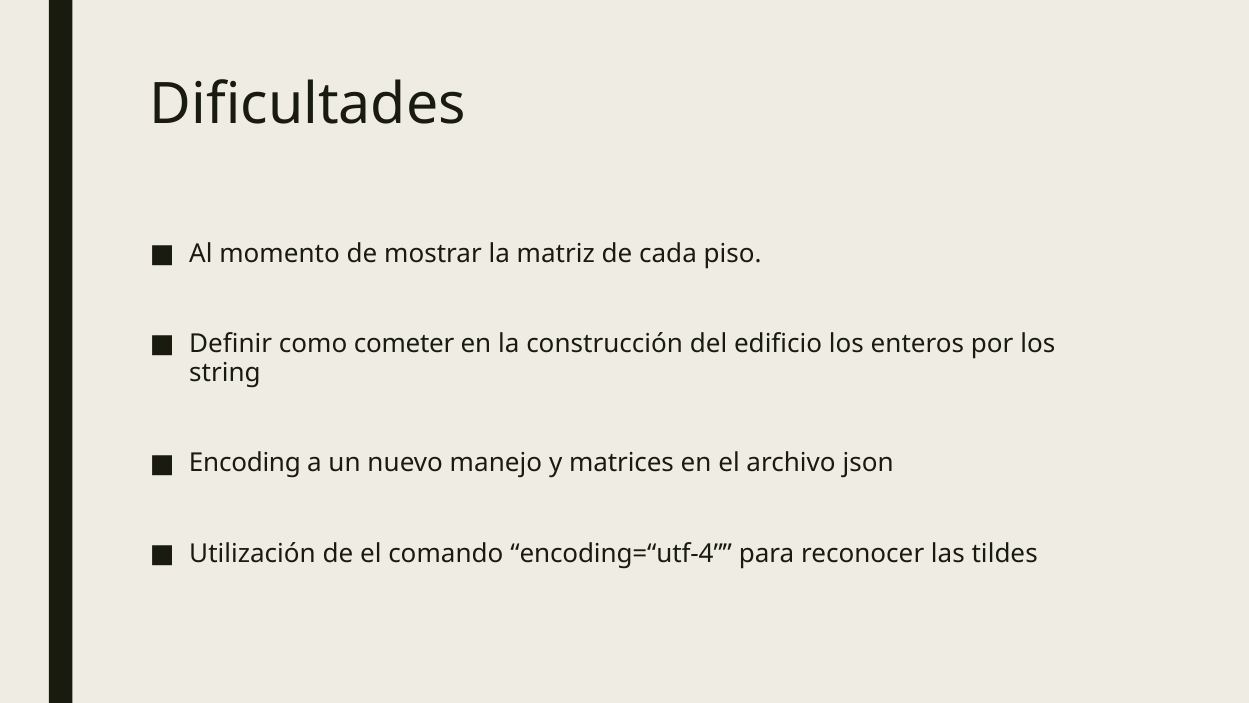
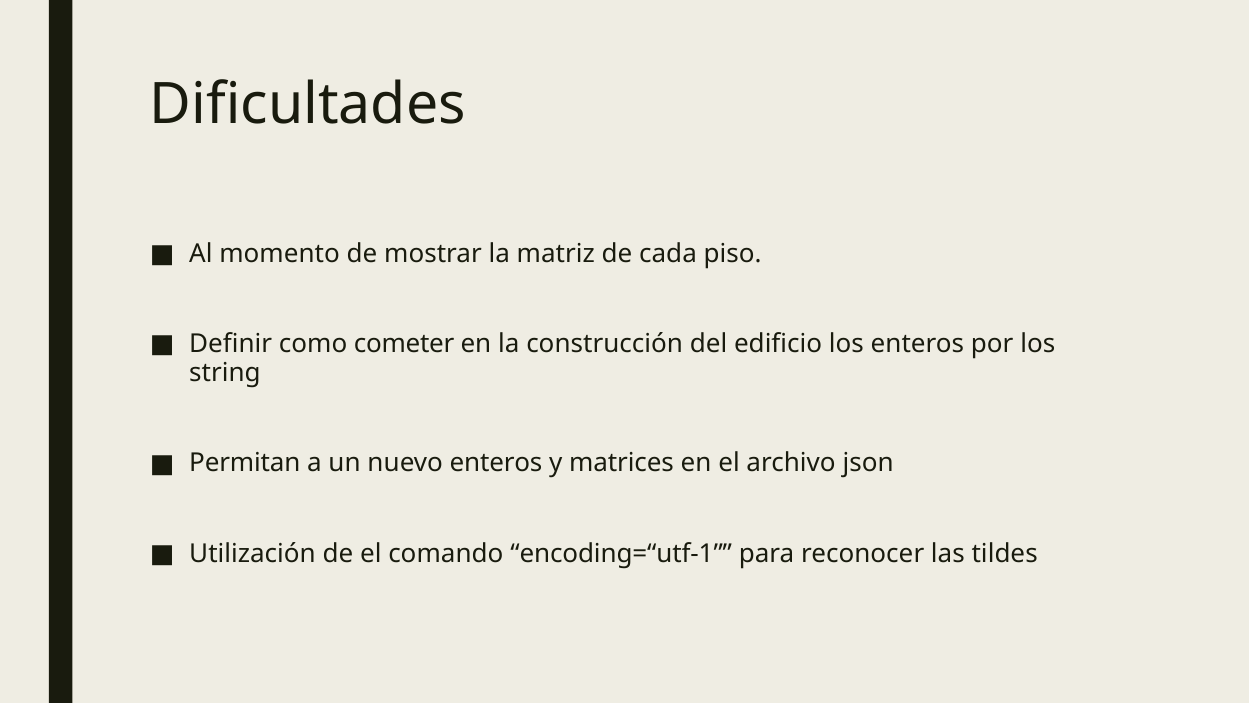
Encoding: Encoding -> Permitan (245, 463)
nuevo manejo: manejo -> enteros (496, 463)
encoding=“utf-4: encoding=“utf-4 -> encoding=“utf-1 (621, 553)
